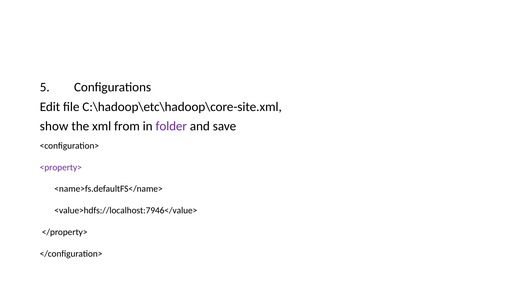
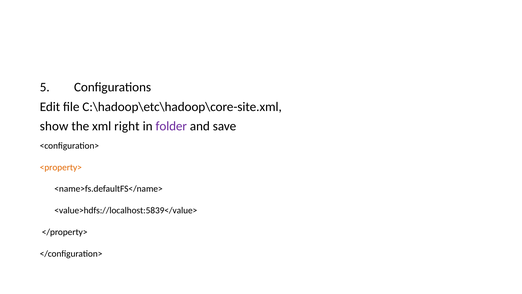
from: from -> right (127, 126)
<property> colour: purple -> orange (61, 167)
<value>hdfs://localhost:7946</value>: <value>hdfs://localhost:7946</value> -> <value>hdfs://localhost:5839</value> (126, 210)
